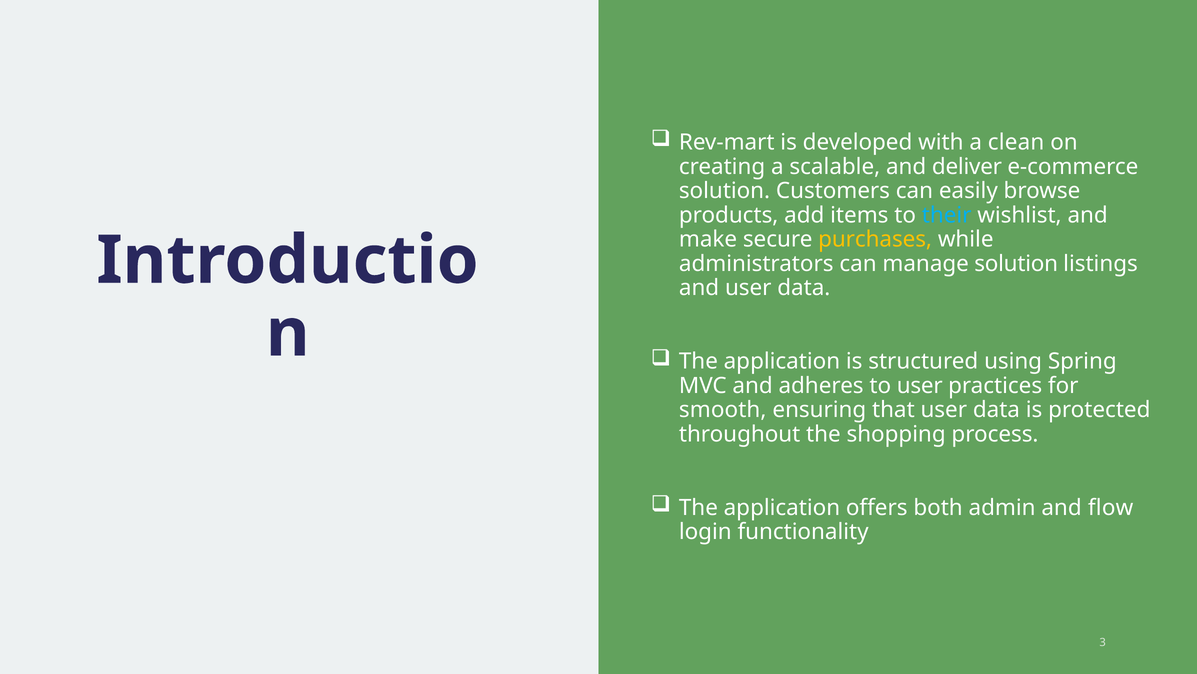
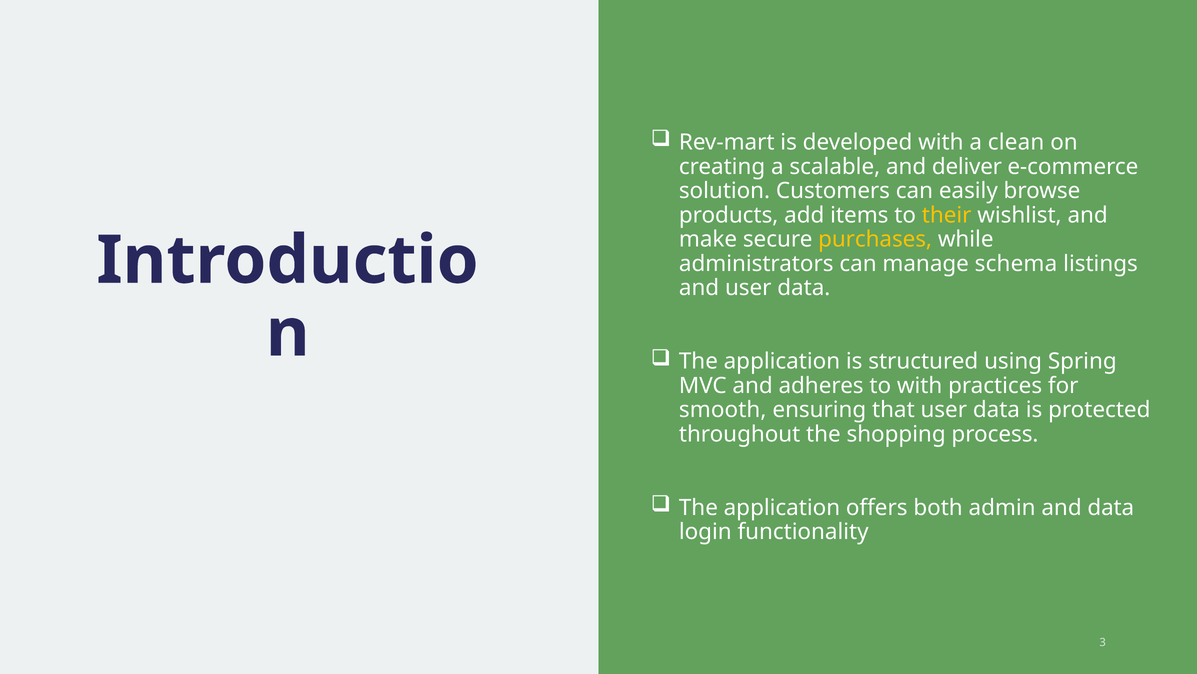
their colour: light blue -> yellow (947, 215)
manage solution: solution -> schema (1016, 263)
to user: user -> with (920, 385)
and flow: flow -> data (1111, 507)
